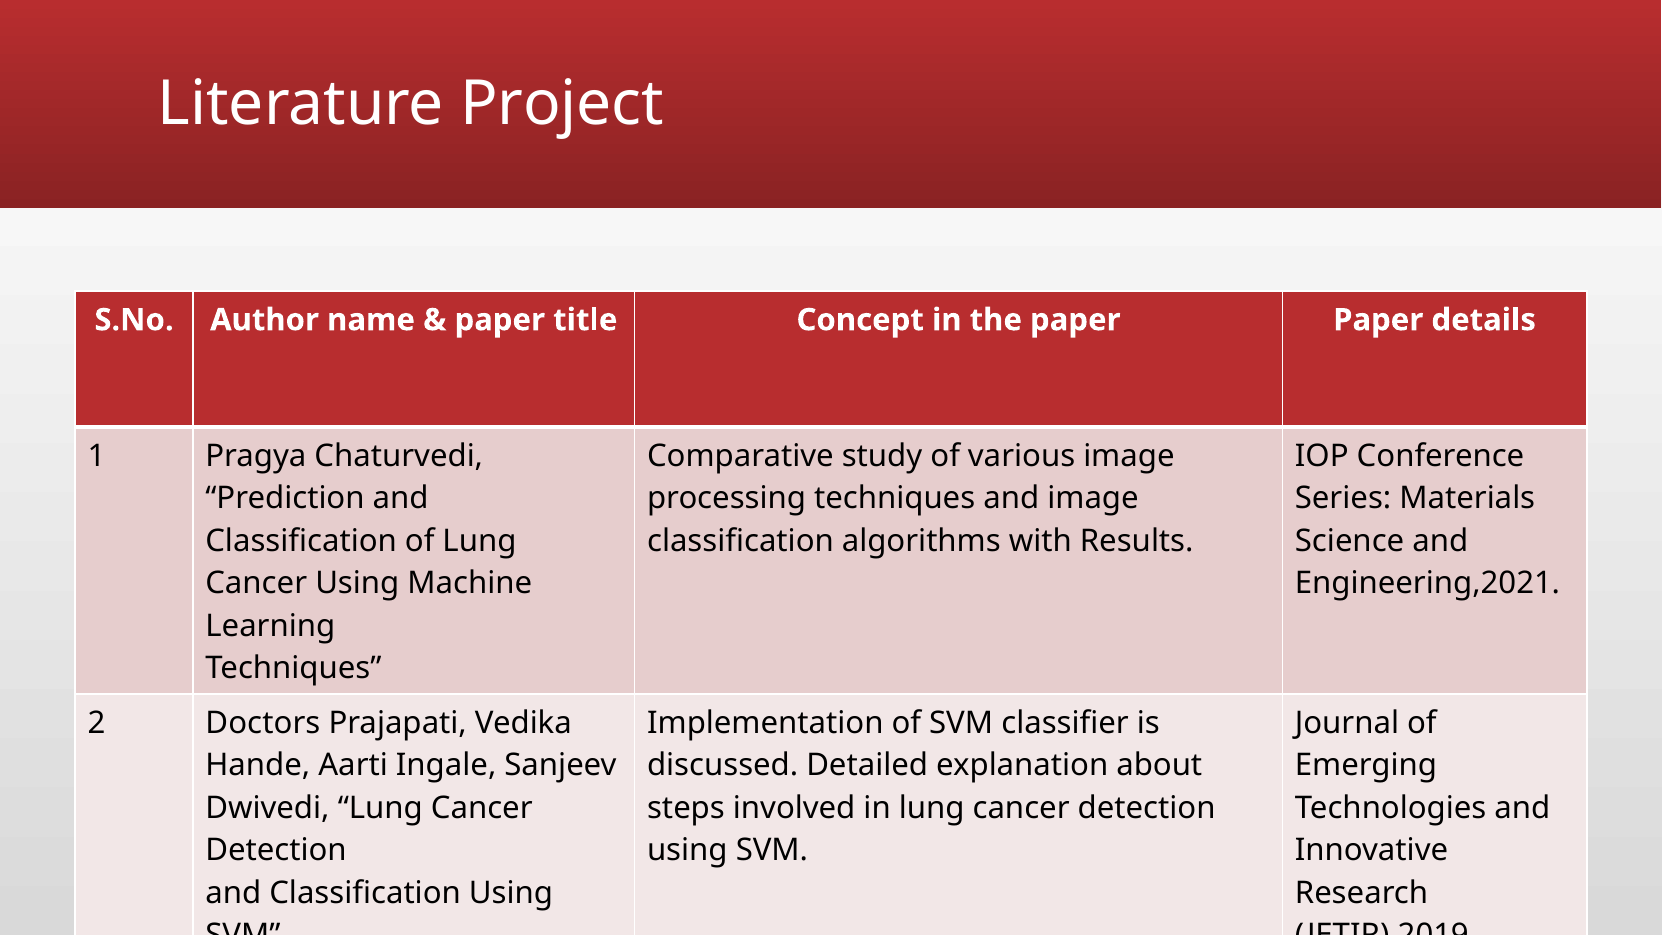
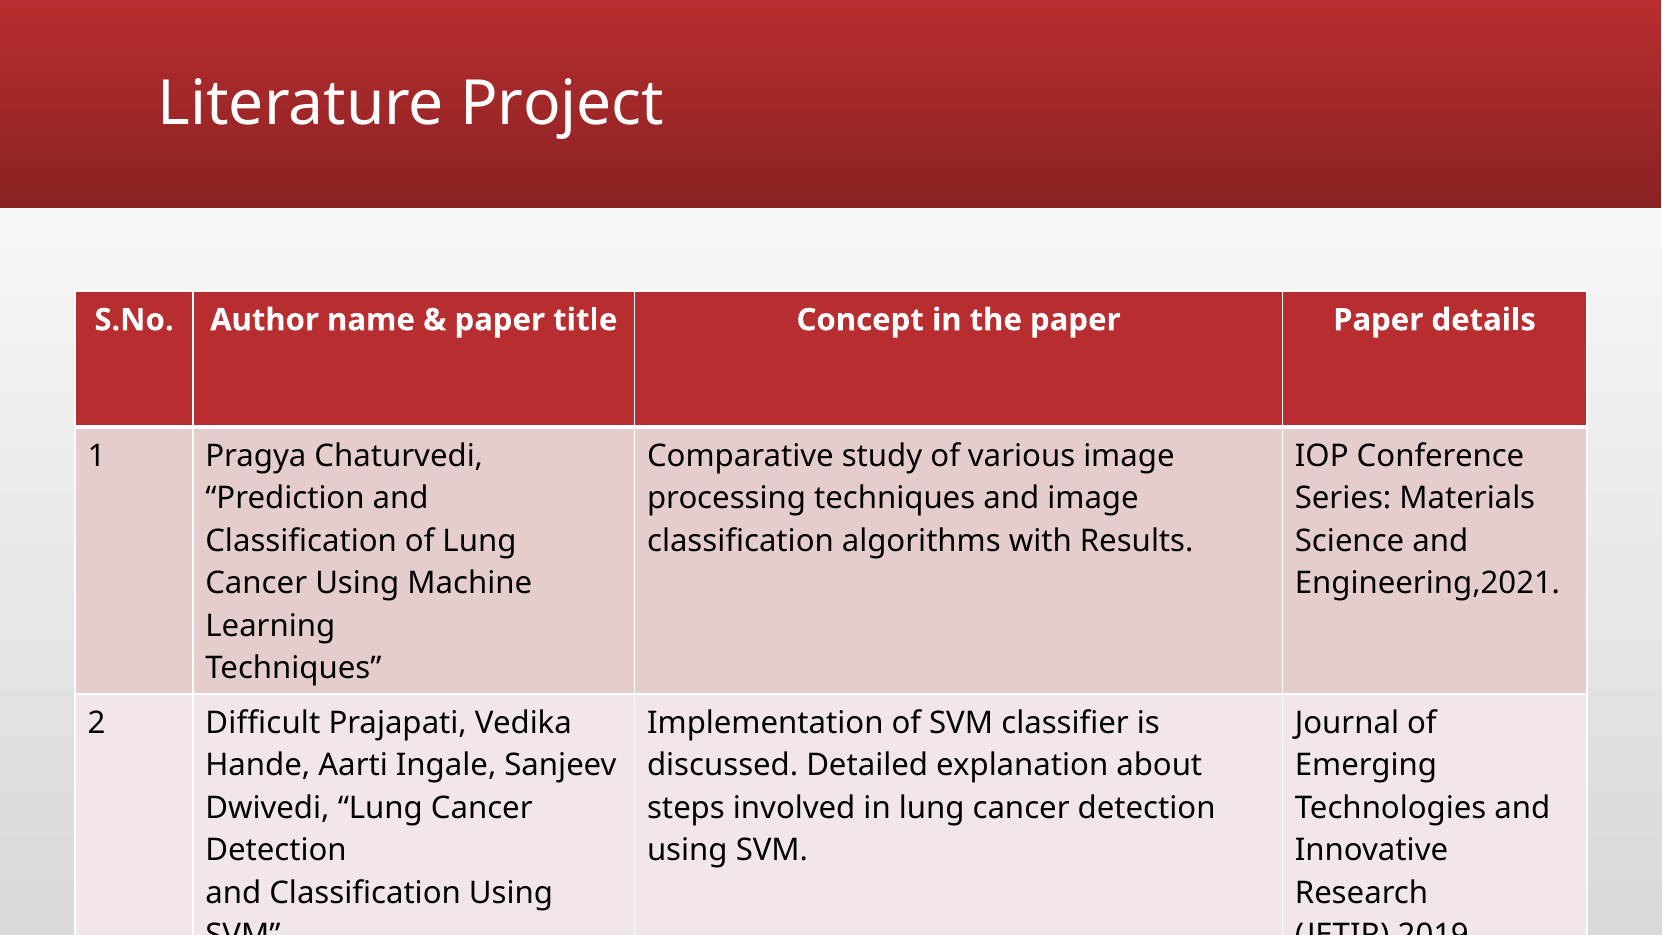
Doctors: Doctors -> Difficult (263, 723)
